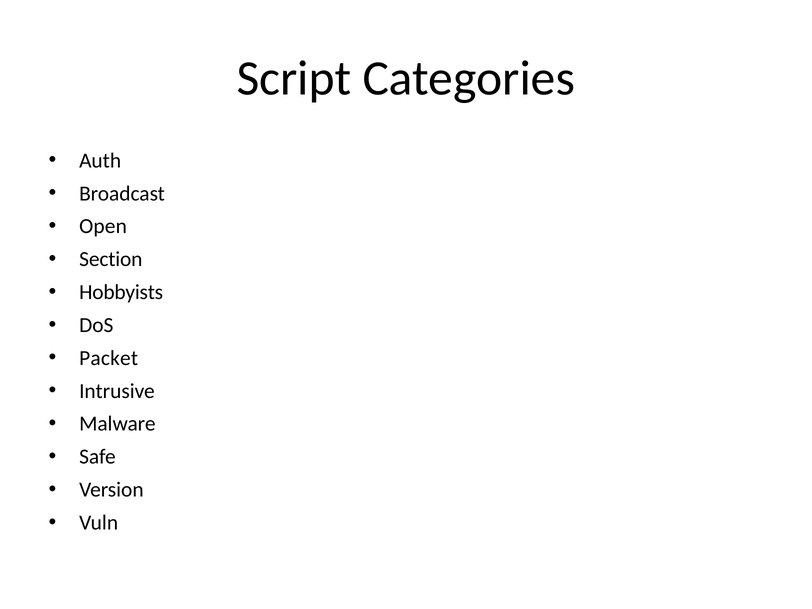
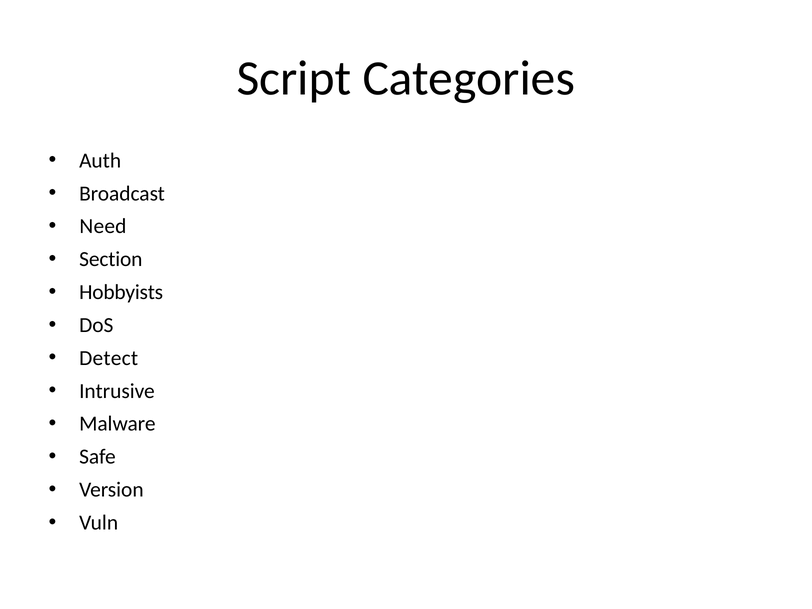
Open: Open -> Need (103, 226)
Packet: Packet -> Detect (109, 358)
